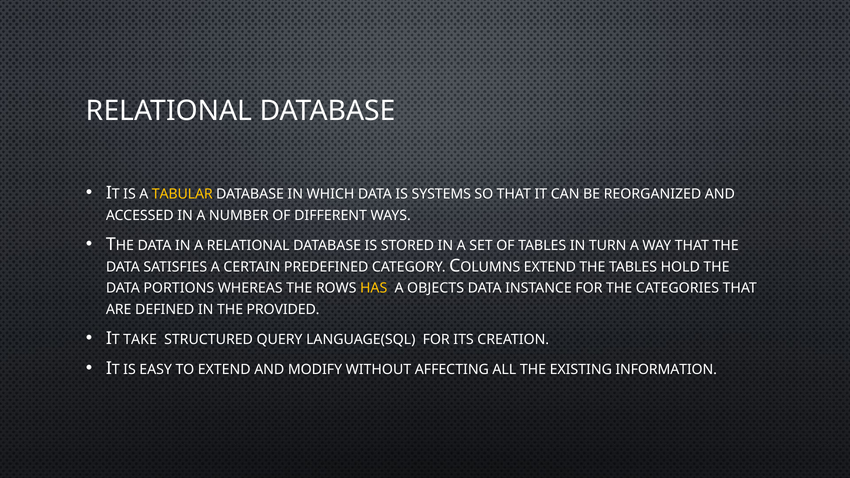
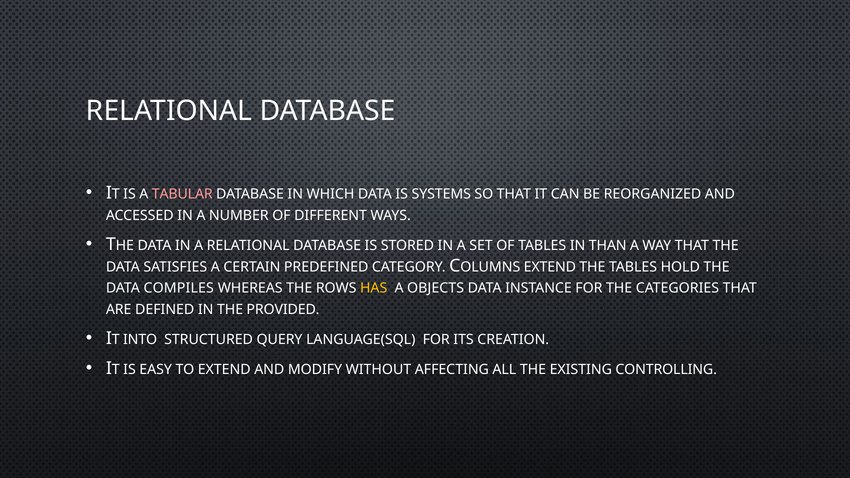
TABULAR colour: yellow -> pink (182, 194)
TURN: TURN -> THAN (608, 246)
PORTIONS: PORTIONS -> COMPILES (179, 288)
TAKE: TAKE -> INTO (140, 340)
INFORMATION: INFORMATION -> CONTROLLING (666, 370)
